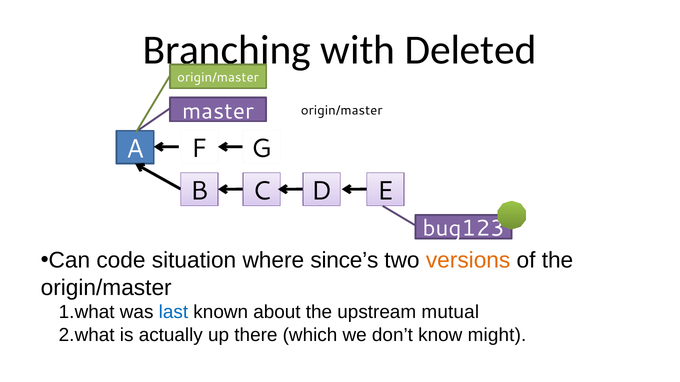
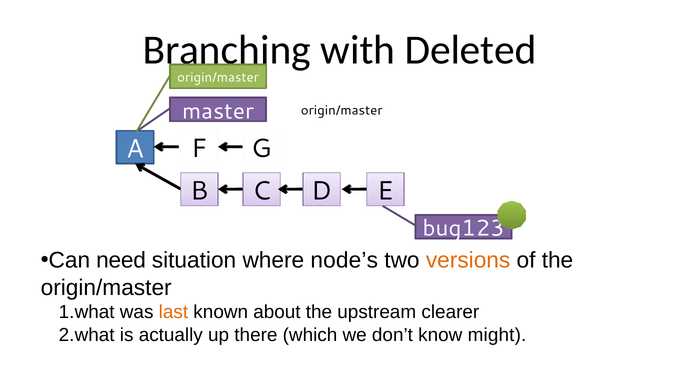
code: code -> need (121, 261)
since’s: since’s -> node’s (344, 261)
last colour: blue -> orange (173, 313)
mutual: mutual -> clearer (450, 313)
